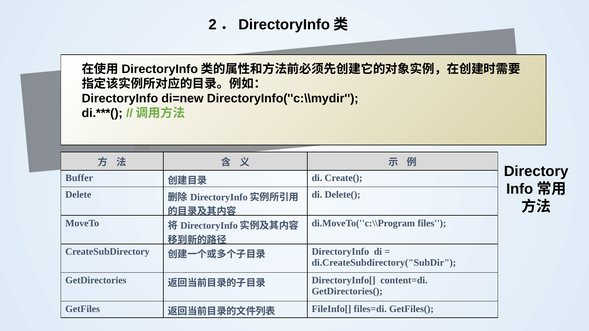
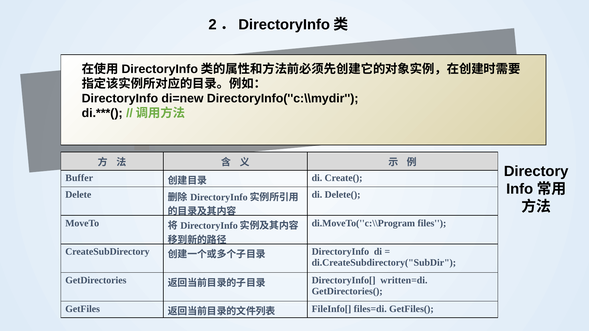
content=di: content=di -> written=di (404, 281)
